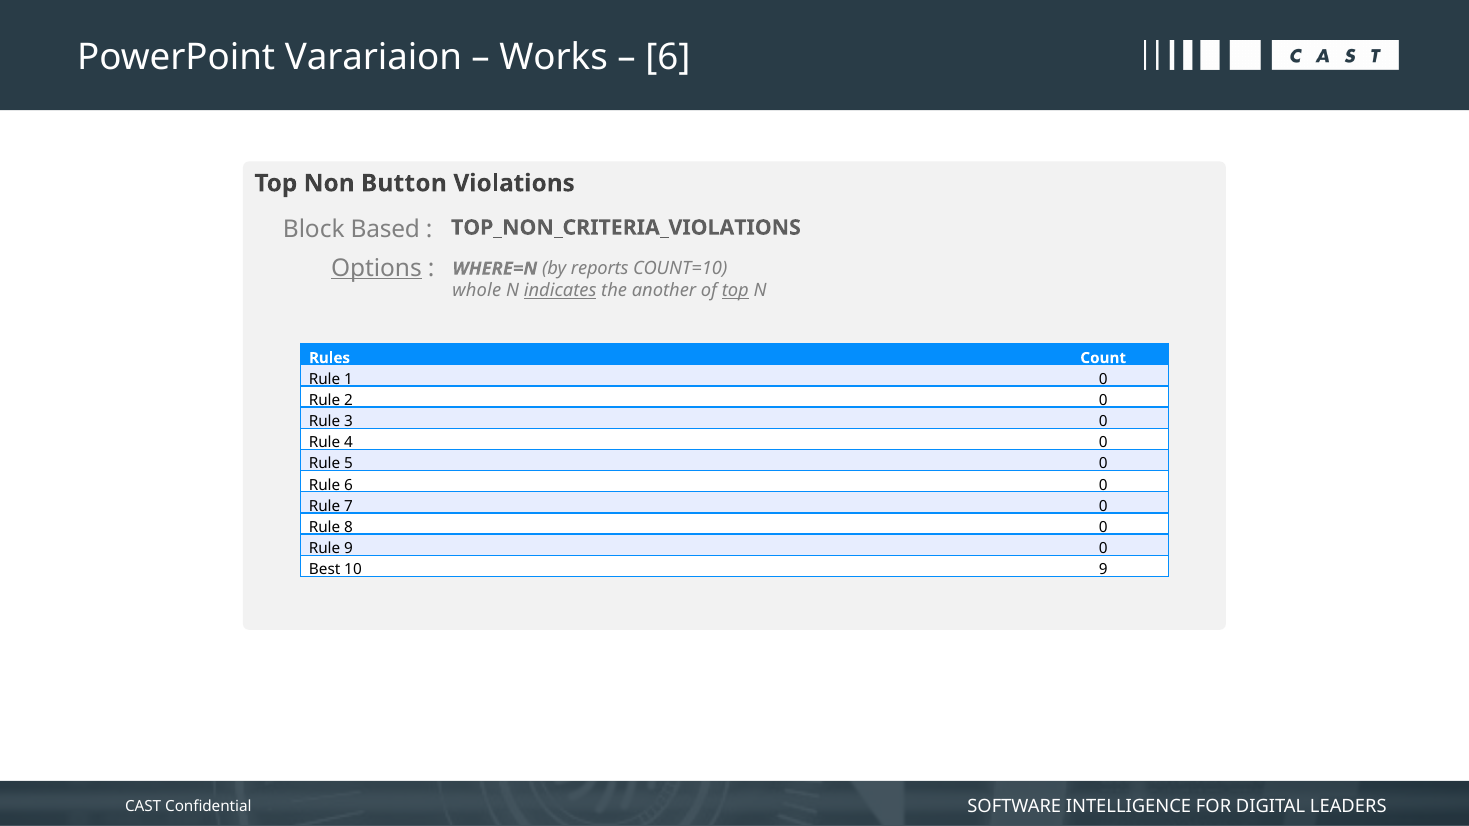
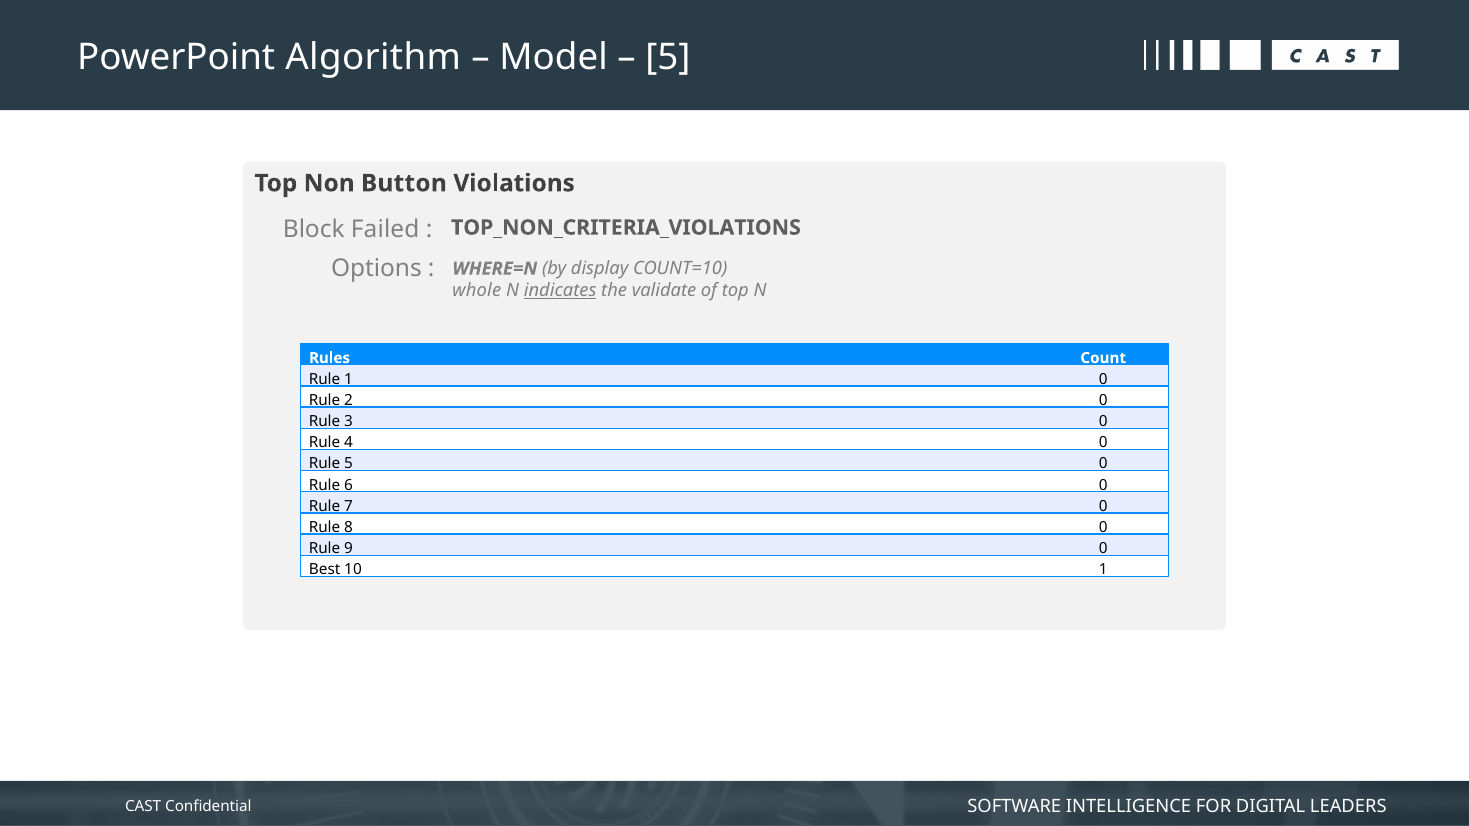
Varariaion: Varariaion -> Algorithm (373, 57)
Works: Works -> Model (554, 57)
6: 6 -> 5 (668, 57)
Based: Based -> Failed (385, 230)
Options underline: present -> none (376, 268)
reports: reports -> display (600, 269)
another: another -> validate (664, 291)
top underline: present -> none (735, 291)
10 9: 9 -> 1 (1103, 570)
